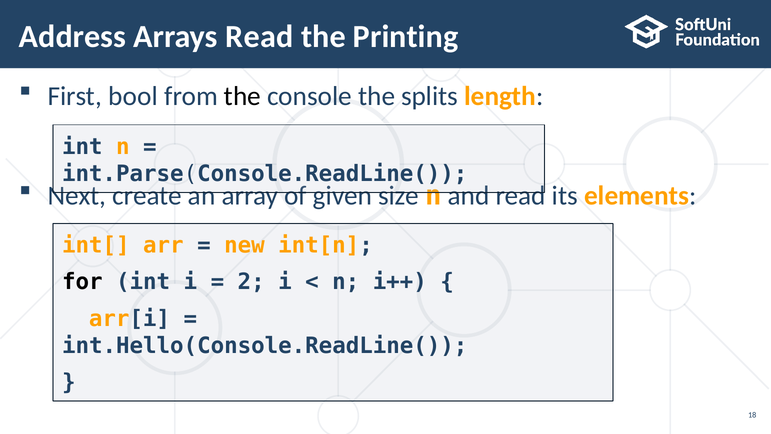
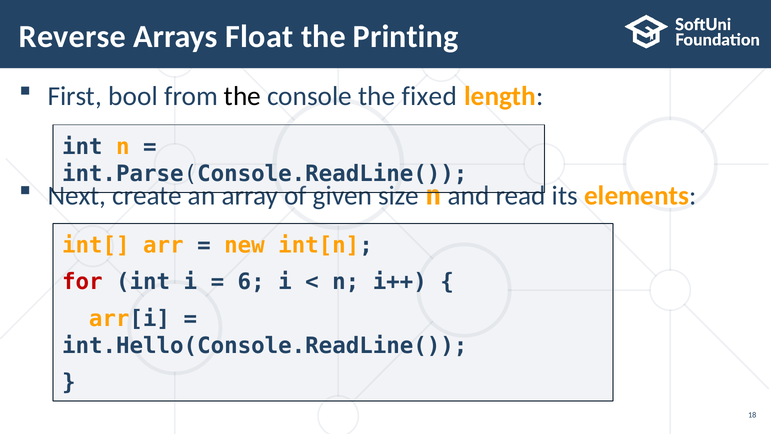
Address: Address -> Reverse (72, 37)
Arrays Read: Read -> Float (259, 37)
splits: splits -> fixed (429, 96)
for colour: black -> red (82, 282)
2: 2 -> 6 (251, 282)
